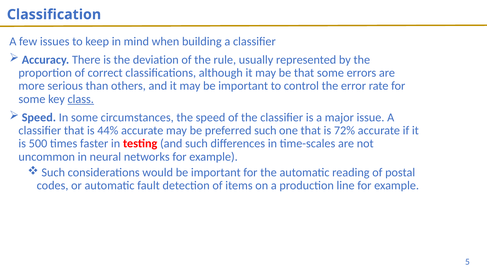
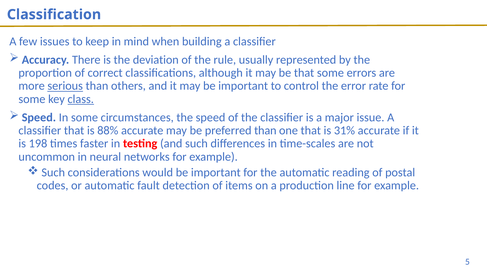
serious underline: none -> present (65, 86)
44%: 44% -> 88% (108, 130)
preferred such: such -> than (265, 130)
72%: 72% -> 31% (344, 130)
500: 500 -> 198 (38, 144)
